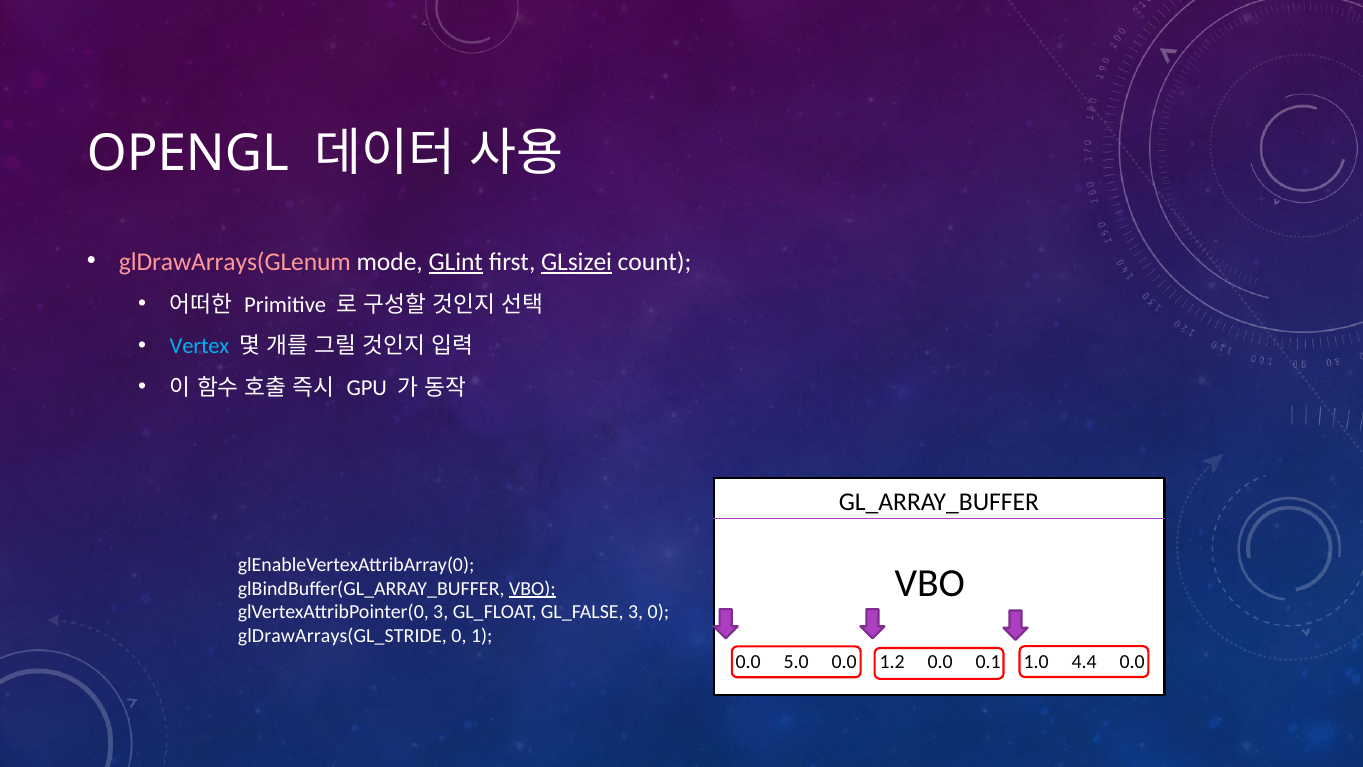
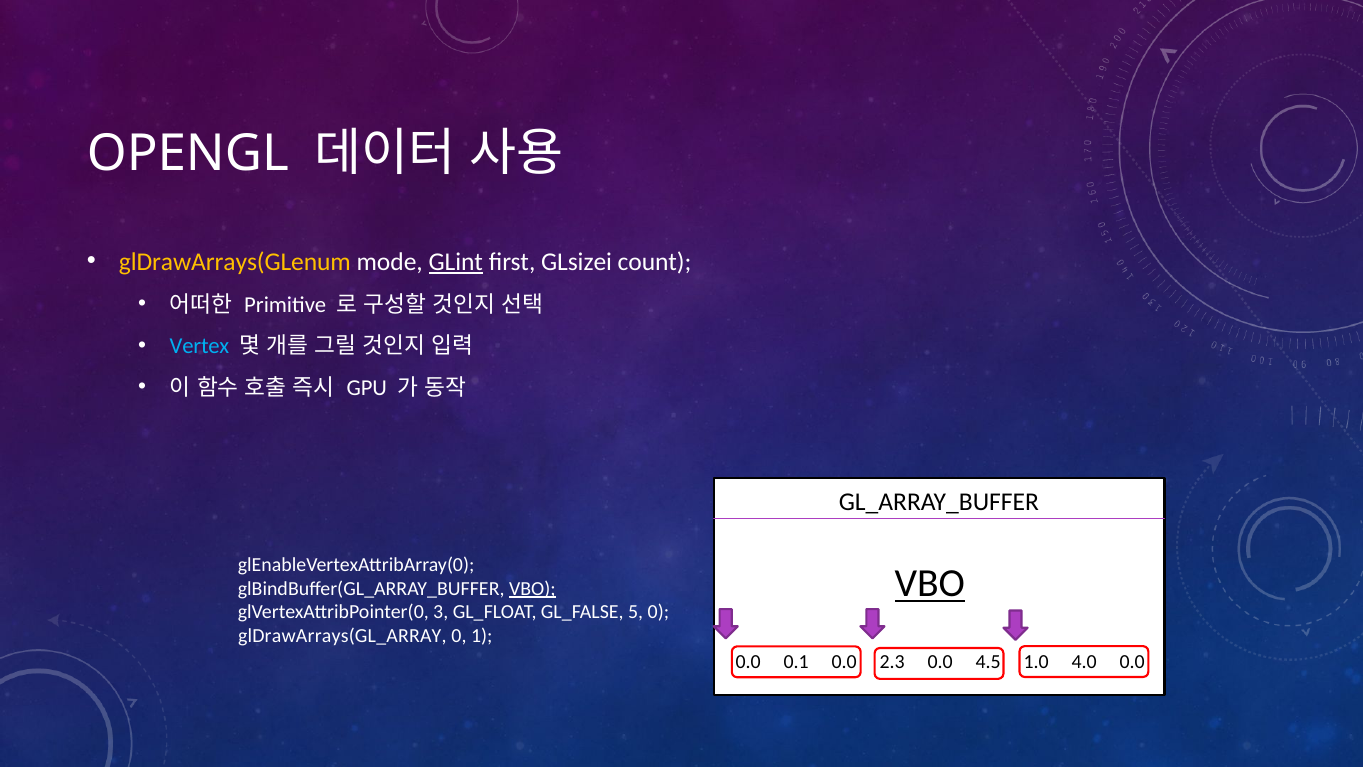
glDrawArrays(GLenum colour: pink -> yellow (235, 262)
GLsizei underline: present -> none (577, 262)
VBO underline: none -> present (930, 583)
GL_FALSE 3: 3 -> 5 (636, 612)
glDrawArrays(GL_STRIDE: glDrawArrays(GL_STRIDE -> glDrawArrays(GL_ARRAY (342, 636)
5.0: 5.0 -> 0.1 (796, 662)
1.2: 1.2 -> 2.3 (892, 662)
0.1: 0.1 -> 4.5 (988, 662)
4.4: 4.4 -> 4.0 (1084, 662)
